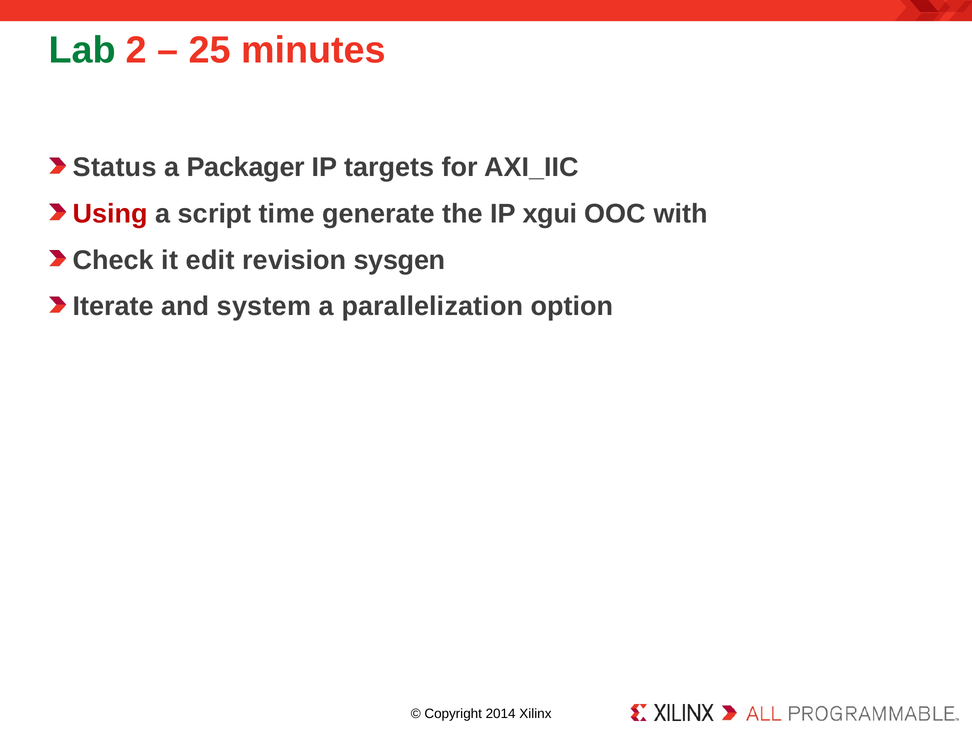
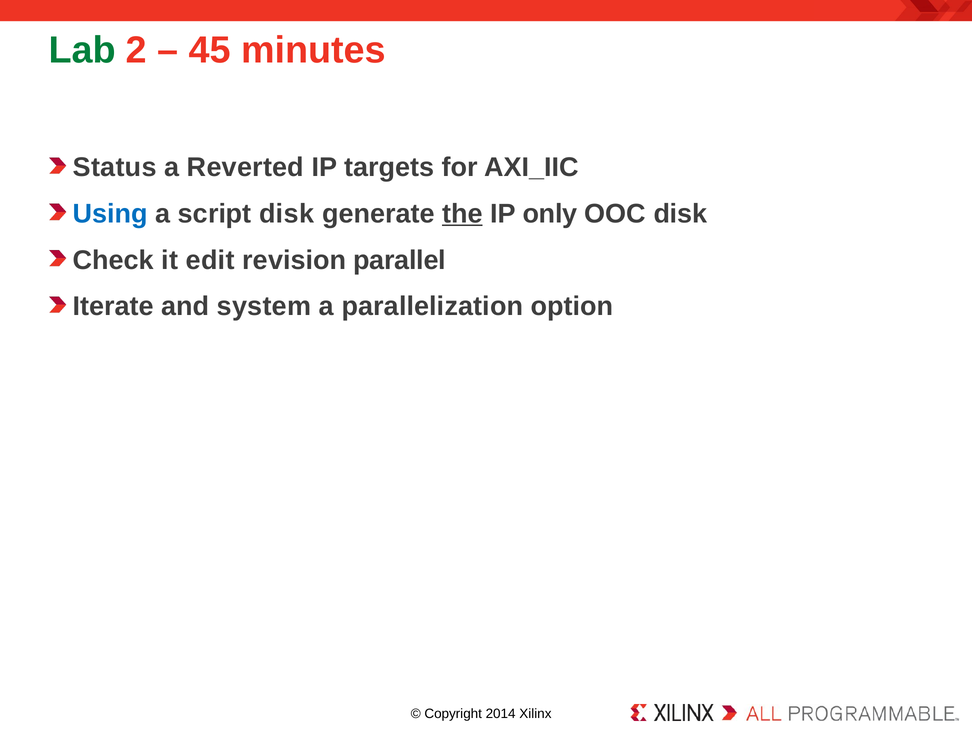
25: 25 -> 45 (210, 50)
Packager: Packager -> Reverted (245, 167)
Using colour: red -> blue (110, 214)
script time: time -> disk (287, 214)
the underline: none -> present (462, 214)
xgui: xgui -> only (550, 214)
OOC with: with -> disk (681, 214)
sysgen: sysgen -> parallel (399, 260)
